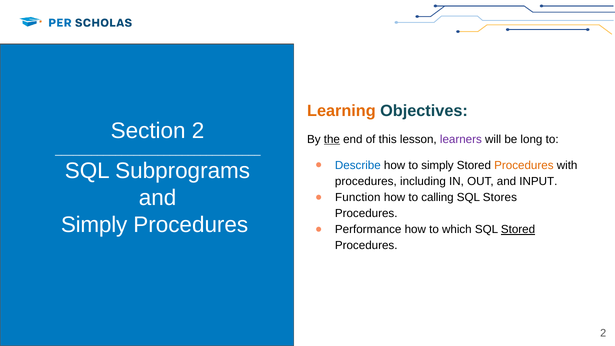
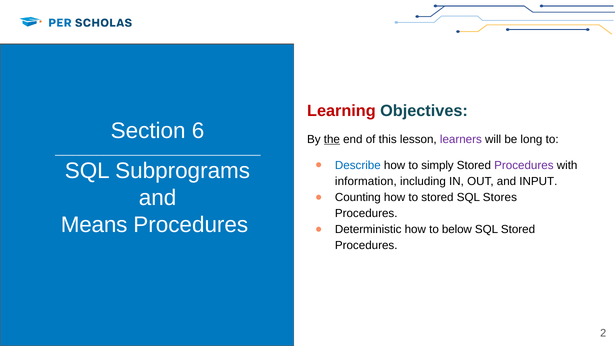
Learning colour: orange -> red (341, 111)
Section 2: 2 -> 6 (198, 131)
Procedures colour: orange -> purple (524, 165)
procedures: procedures -> information (366, 181)
Function: Function -> Counting (358, 197)
to calling: calling -> stored (437, 197)
Simply: Simply -> Means (94, 225)
Performance: Performance -> Deterministic (368, 229)
which: which -> below (457, 229)
Stored underline: present -> none (518, 229)
